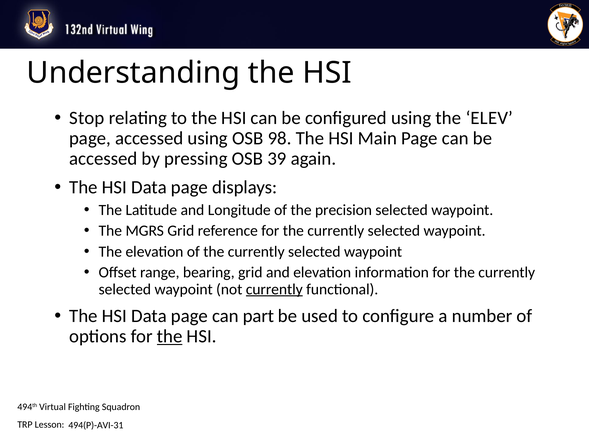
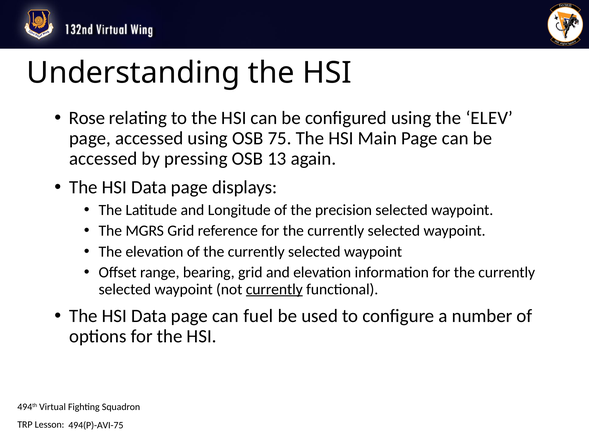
Stop: Stop -> Rose (87, 118)
98: 98 -> 75 (280, 138)
39: 39 -> 13 (277, 159)
part: part -> fuel (258, 316)
the underline: present -> none (170, 336)
494(P)-AVI-31: 494(P)-AVI-31 -> 494(P)-AVI-75 (96, 425)
